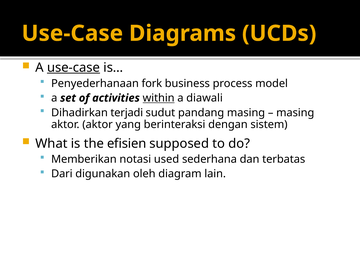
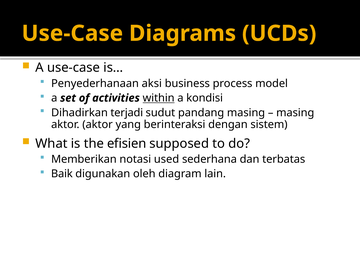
use-case underline: present -> none (74, 68)
fork: fork -> aksi (152, 83)
diawali: diawali -> kondisi (205, 98)
Dari: Dari -> Baik (62, 174)
